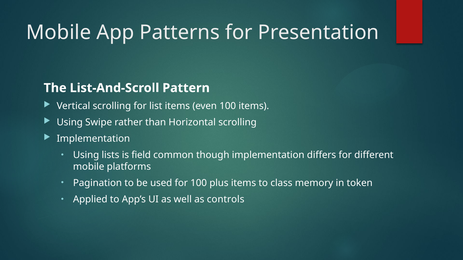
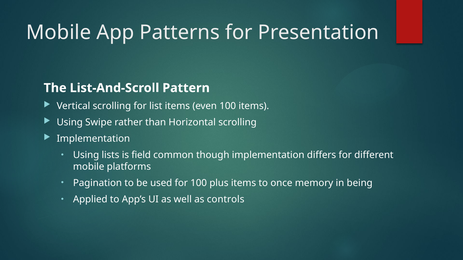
class: class -> once (281, 183)
token: token -> being (360, 183)
